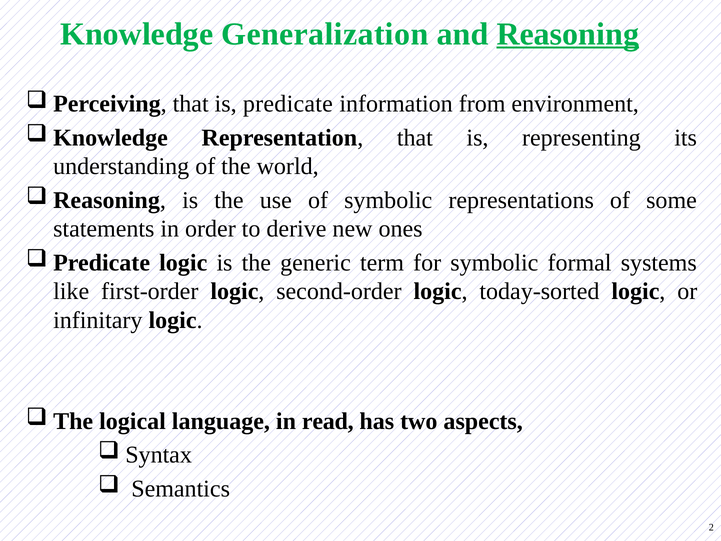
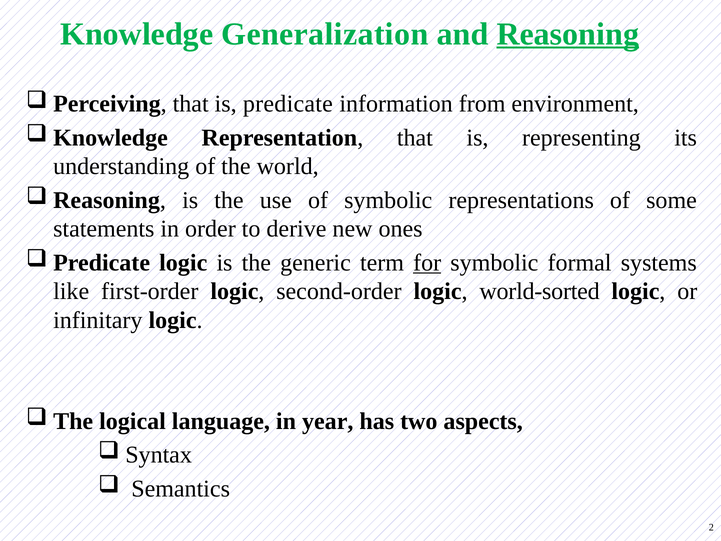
for underline: none -> present (427, 263)
today-sorted: today-sorted -> world-sorted (540, 291)
read: read -> year (328, 421)
